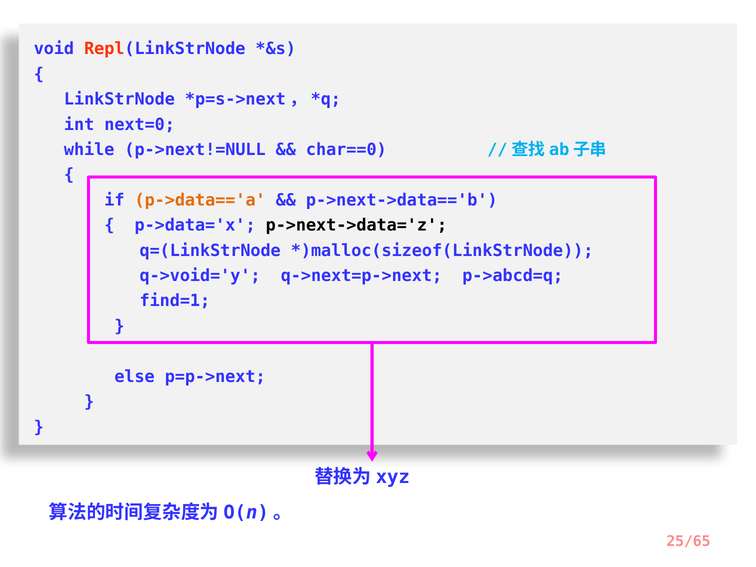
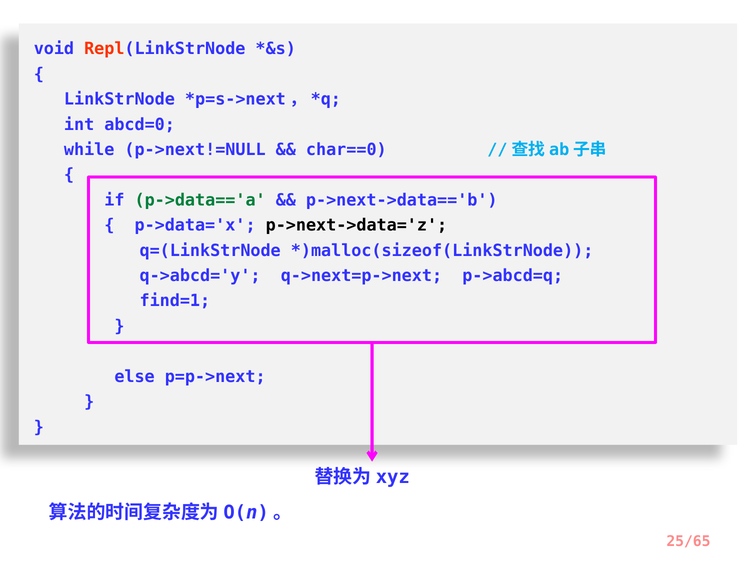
next=0: next=0 -> abcd=0 (140, 124)
p->data=='a colour: orange -> green (200, 200)
q->void='y: q->void='y -> q->abcd='y (200, 276)
